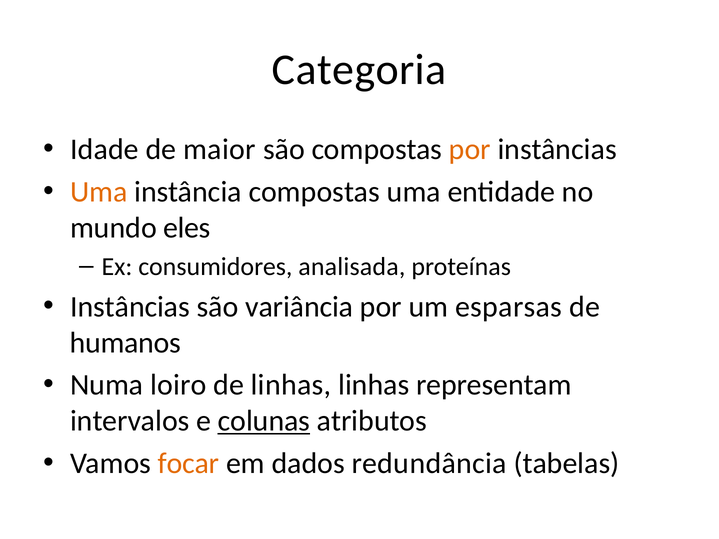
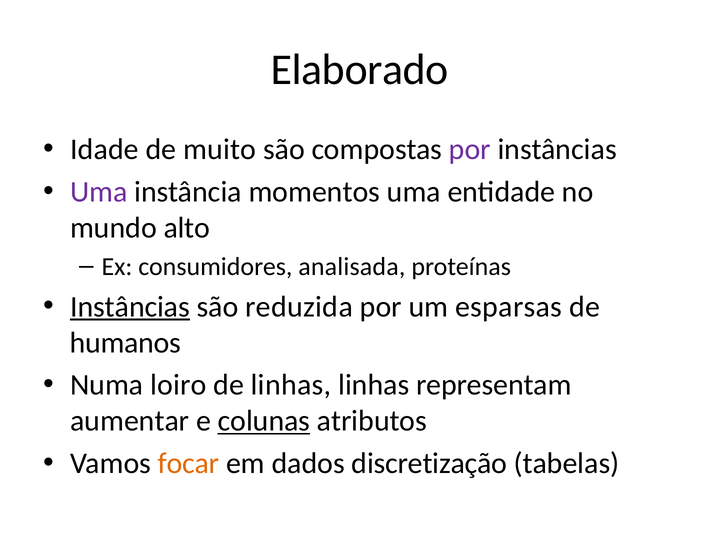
Categoria: Categoria -> Elaborado (360, 70)
maior: maior -> muito (220, 149)
por colour: orange -> purple (470, 149)
Uma colour: orange -> purple (99, 192)
instância compostas: compostas -> momentos (314, 192)
eles: eles -> alto (187, 228)
Instâncias underline: none -> present (130, 307)
variância: variância -> reduzida (299, 307)
intervalos: intervalos -> aumentar (130, 421)
redundância: redundância -> discretização (429, 463)
